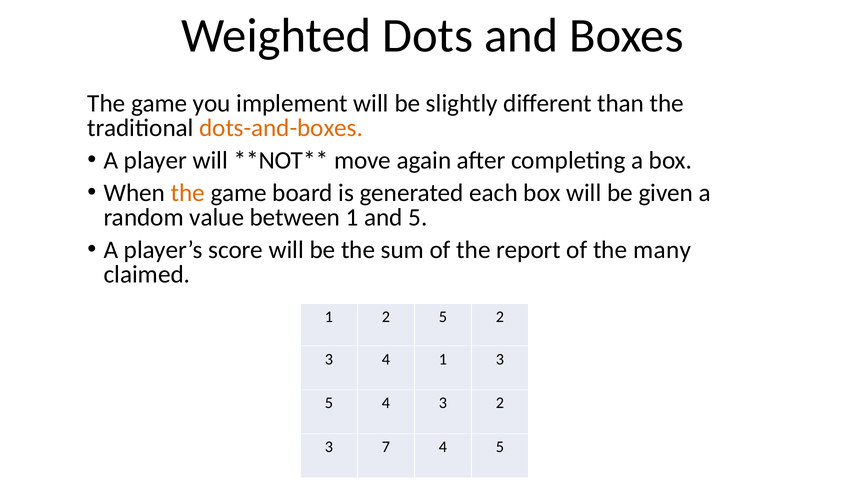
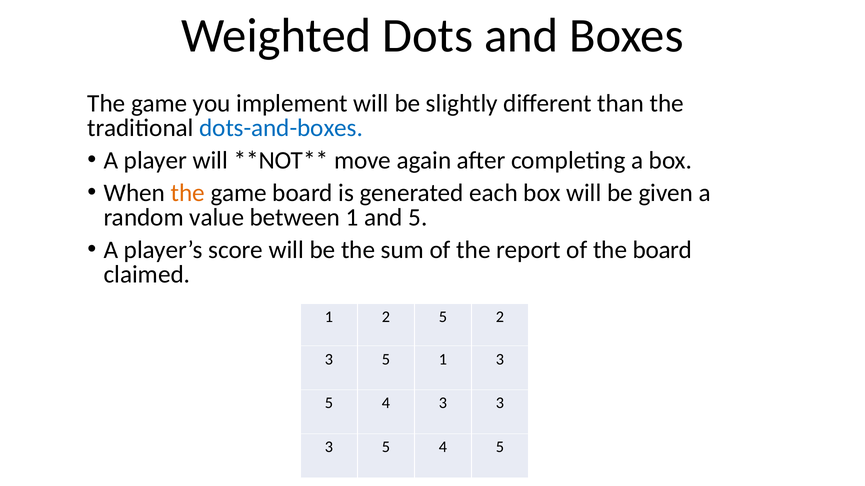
dots-and-boxes colour: orange -> blue (281, 128)
the many: many -> board (662, 250)
4: 4 -> 5 (386, 360)
4 3 2: 2 -> 3 (500, 404)
7: 7 -> 5 (386, 448)
